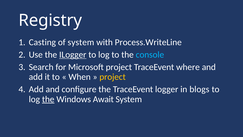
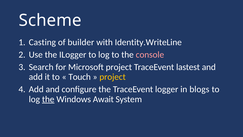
Registry: Registry -> Scheme (50, 20)
of system: system -> builder (81, 42)
Process.WriteLine: Process.WriteLine -> Identity.WriteLine (148, 42)
ILogger underline: present -> none (73, 55)
console colour: light blue -> pink (150, 55)
where: where -> lastest (188, 67)
When: When -> Touch (80, 77)
